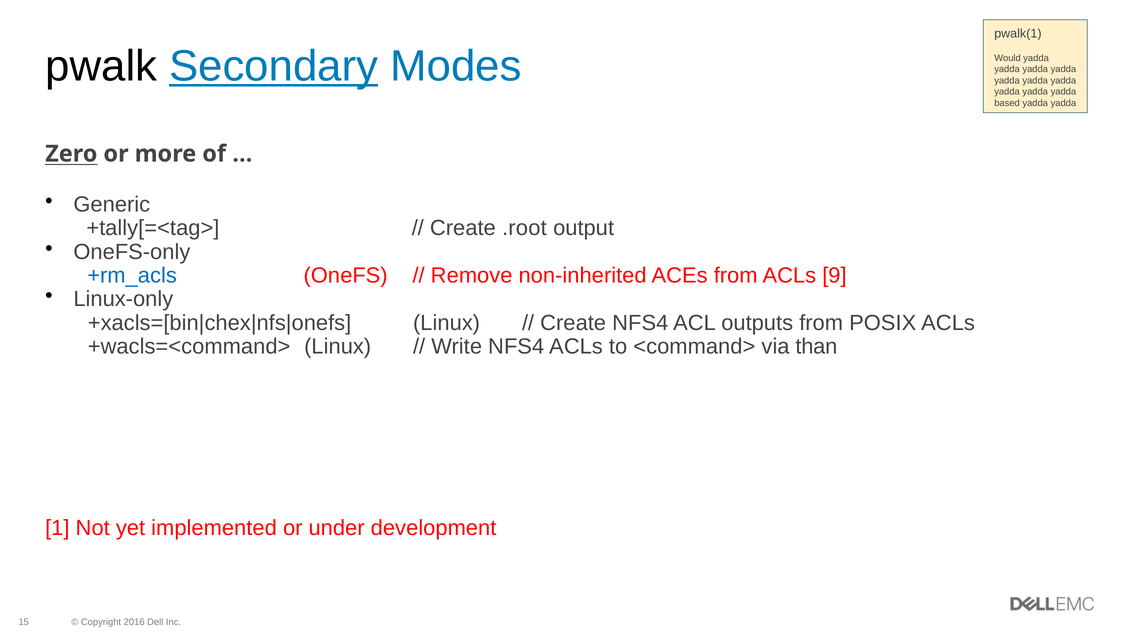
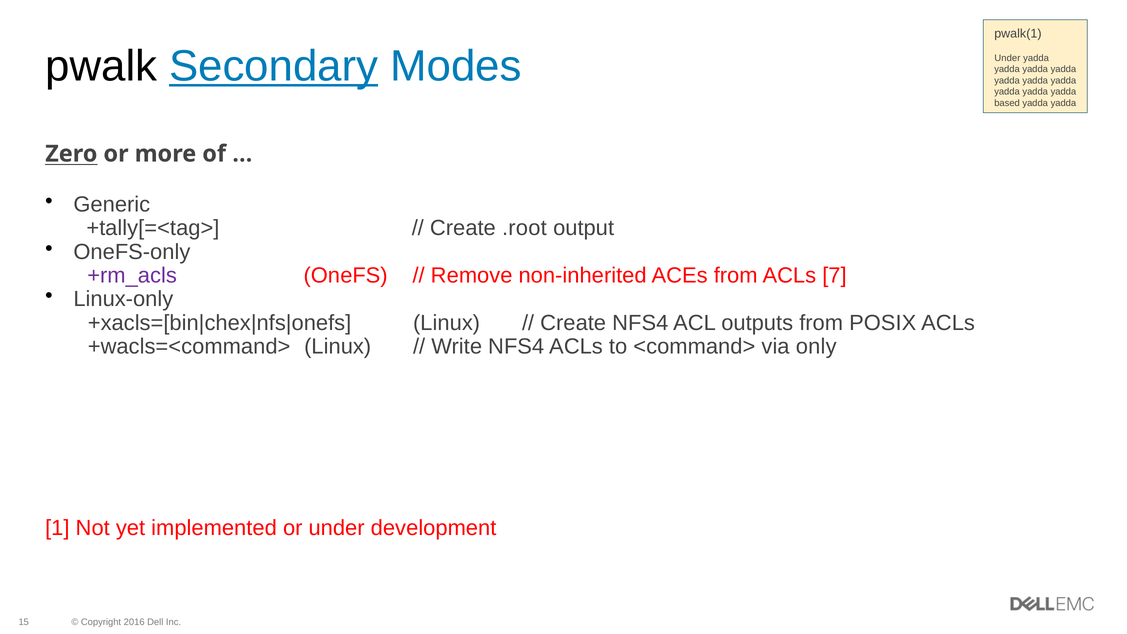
Would: Would -> Under (1007, 58)
+rm_acls colour: blue -> purple (132, 276)
9: 9 -> 7 (834, 276)
than: than -> only (816, 347)
